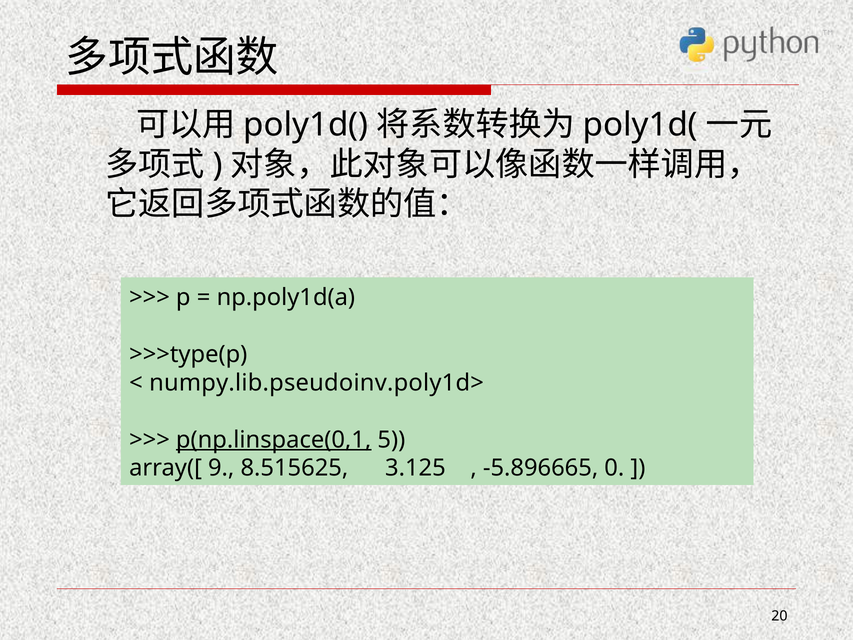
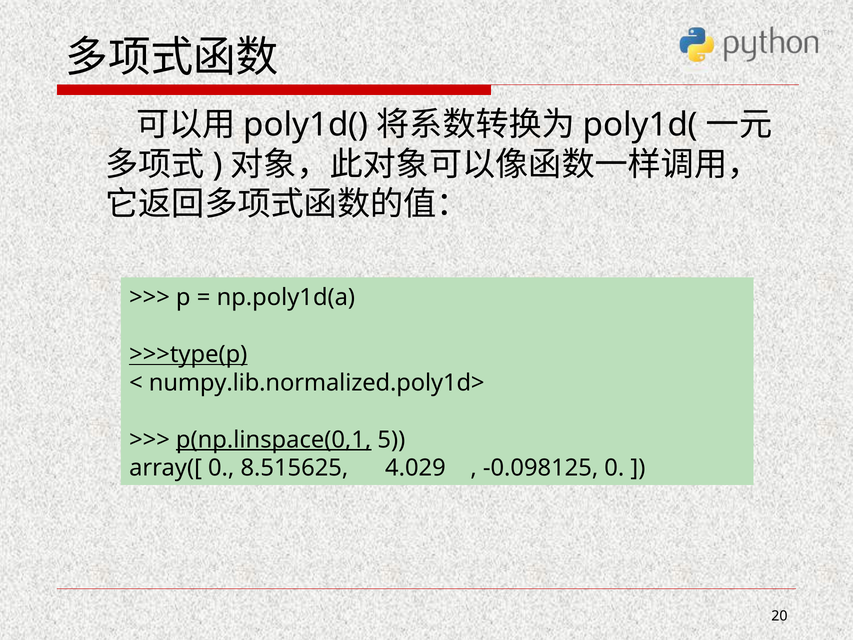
>>>type(p underline: none -> present (188, 354)
numpy.lib.pseudoinv.poly1d>: numpy.lib.pseudoinv.poly1d> -> numpy.lib.normalized.poly1d> (317, 383)
array([ 9: 9 -> 0 (221, 468)
3.125: 3.125 -> 4.029 (415, 468)
-5.896665: -5.896665 -> -0.098125 (541, 468)
